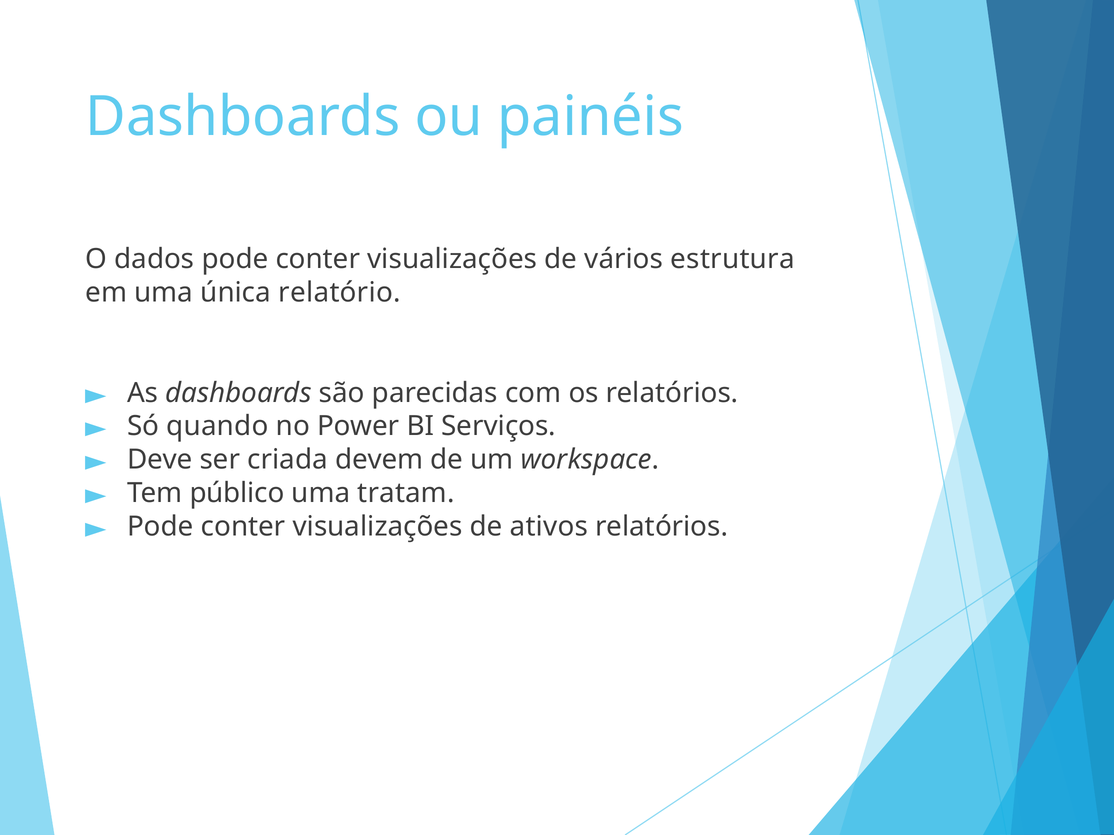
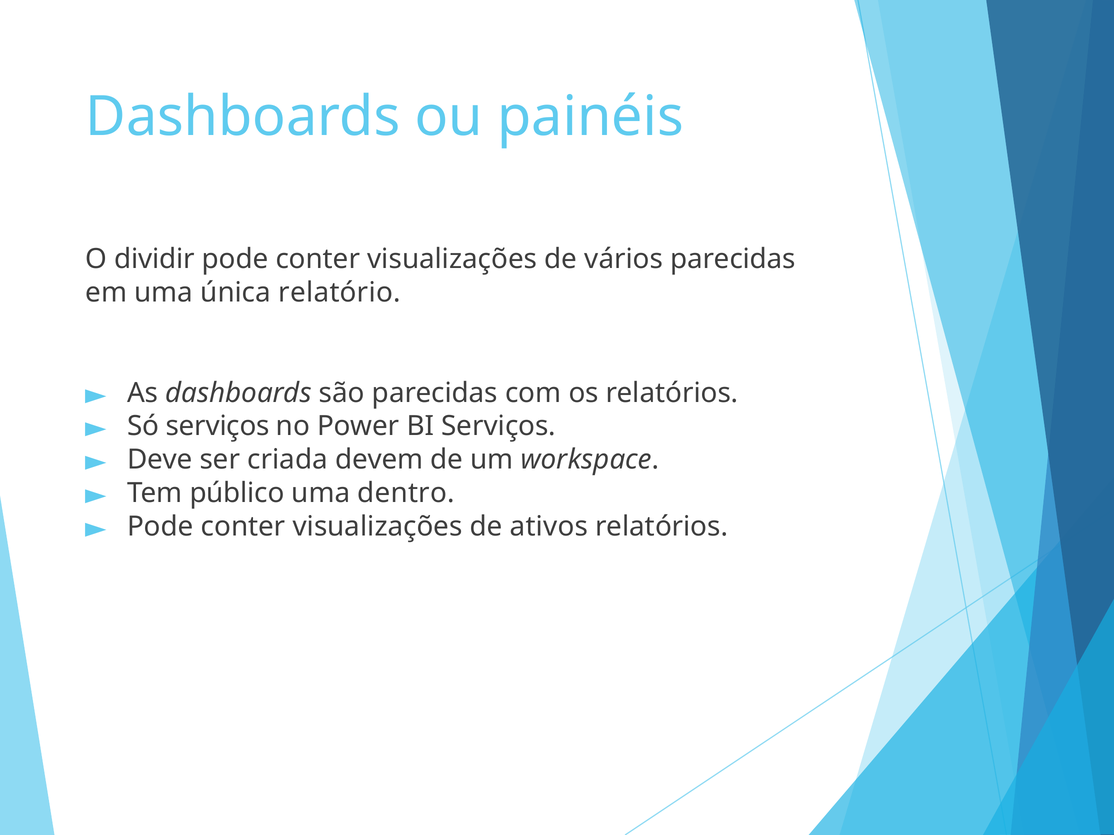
dados: dados -> dividir (154, 259)
vários estrutura: estrutura -> parecidas (733, 259)
Só quando: quando -> serviços (218, 426)
tratam: tratam -> dentro (406, 493)
